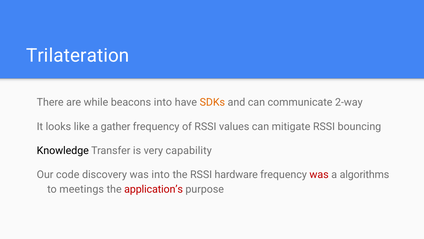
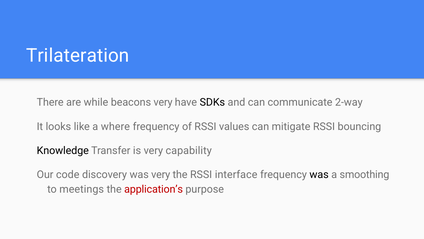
beacons into: into -> very (163, 102)
SDKs colour: orange -> black (212, 102)
gather: gather -> where (115, 126)
was into: into -> very (161, 174)
hardware: hardware -> interface (236, 174)
was colour: red -> black (319, 174)
algorithms: algorithms -> smoothing (364, 174)
